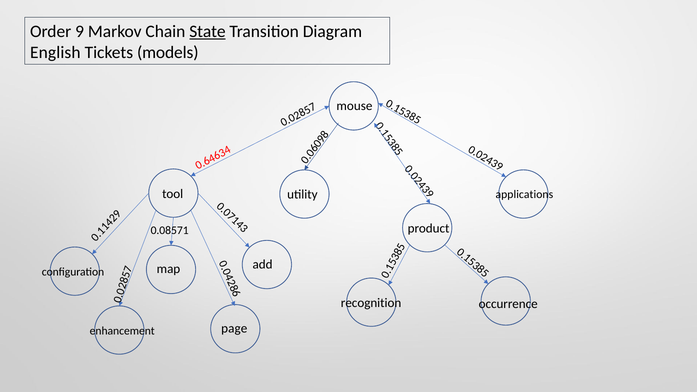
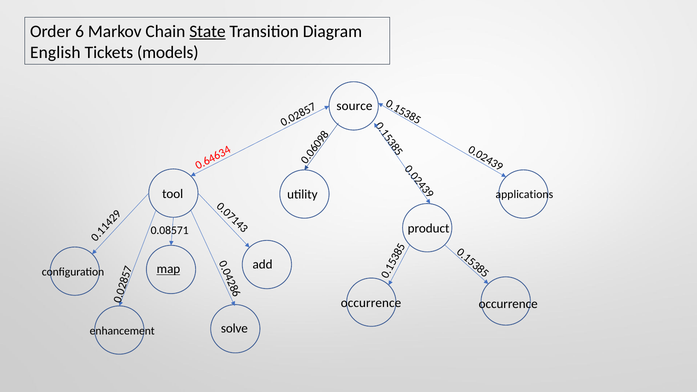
Order 9: 9 -> 6 (80, 32)
mouse: mouse -> source (354, 106)
map underline: none -> present (168, 269)
recognition: recognition -> occurrence (371, 303)
page: page -> solve (234, 328)
